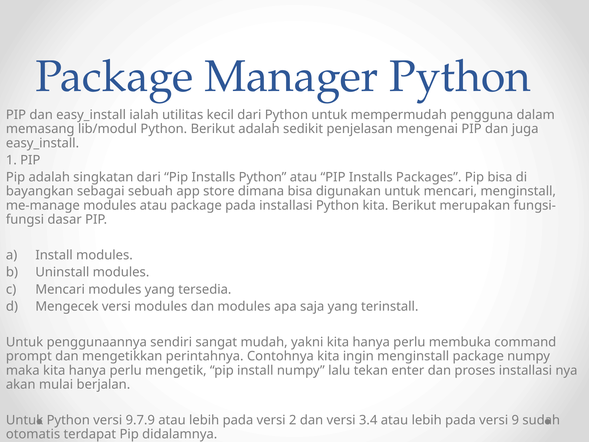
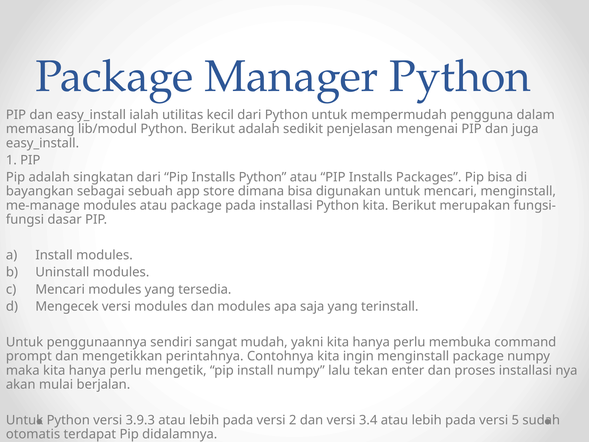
9.7.9: 9.7.9 -> 3.9.3 (140, 420)
9: 9 -> 5 (515, 420)
